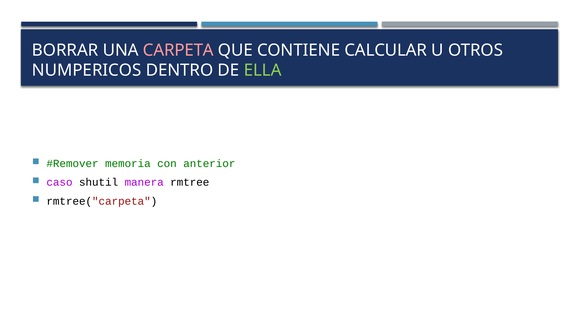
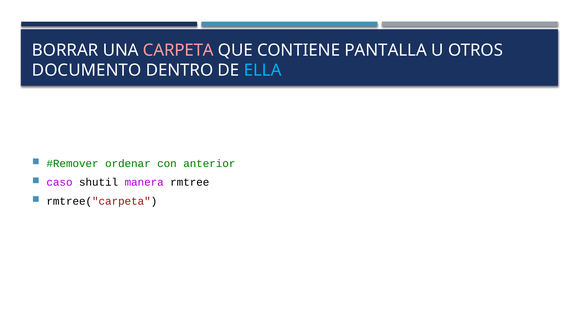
CALCULAR: CALCULAR -> PANTALLA (386, 50)
NUMPERICOS: NUMPERICOS -> DOCUMENTO (87, 70)
ELLA colour: light green -> light blue (263, 70)
memoria: memoria -> ordenar (128, 163)
